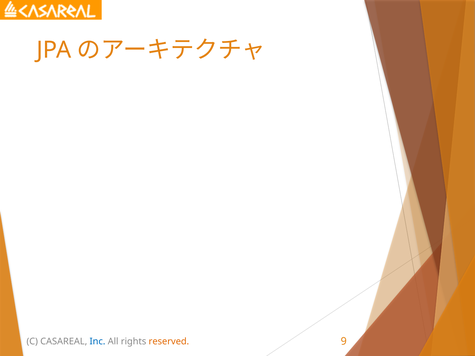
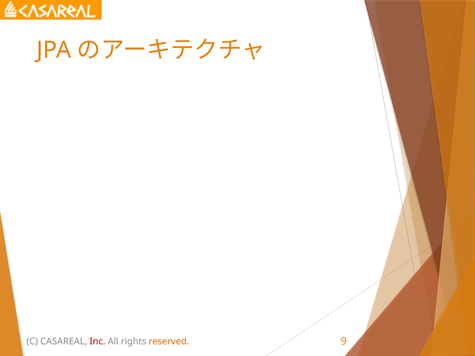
Inc colour: blue -> red (97, 342)
